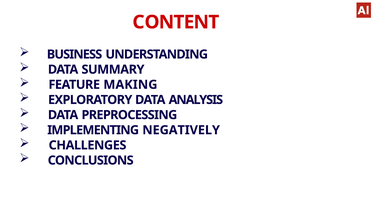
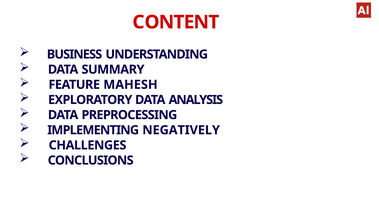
MAKING: MAKING -> MAHESH (130, 85)
